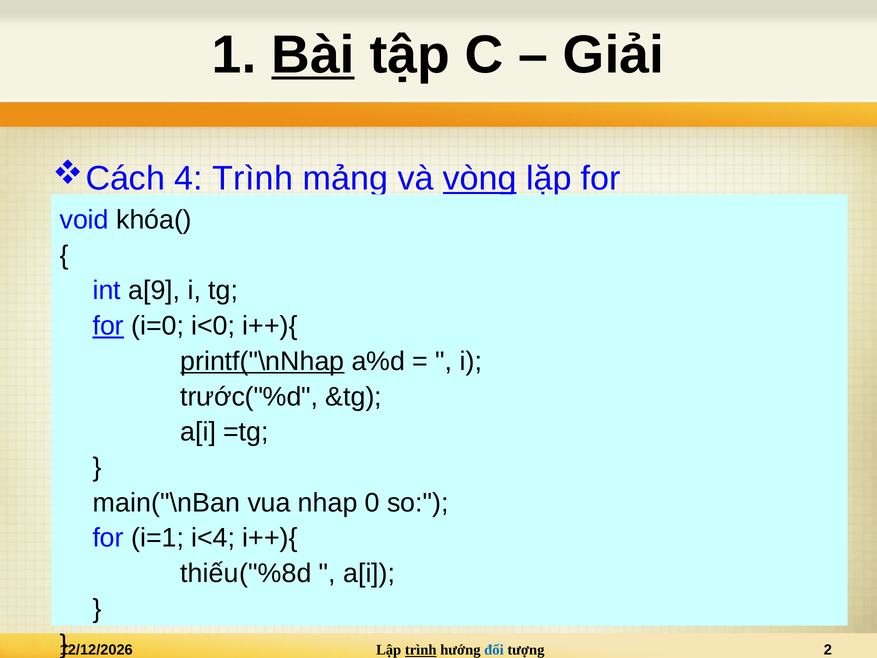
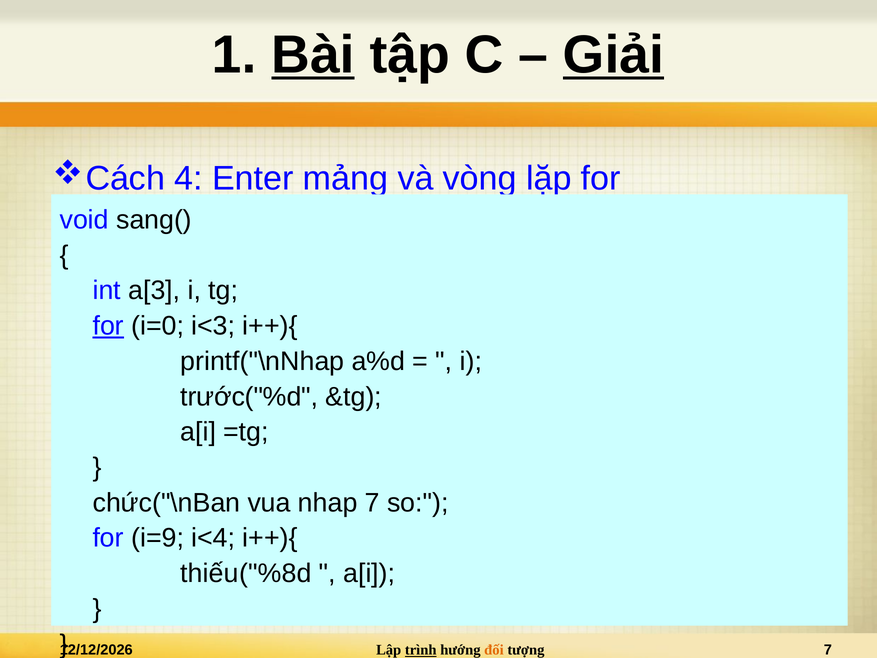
Giải underline: none -> present (614, 55)
4 Trình: Trình -> Enter (253, 178)
vòng underline: present -> none (480, 178)
khóa(: khóa( -> sang( (154, 220)
a[9: a[9 -> a[3 (154, 290)
i<0: i<0 -> i<3 (213, 326)
printf("\nNhap underline: present -> none (262, 361)
main("\nBan: main("\nBan -> chức("\nBan (166, 503)
nhap 0: 0 -> 7 (372, 503)
i=1: i=1 -> i=9 (158, 538)
đối colour: blue -> orange (494, 650)
tượng 2: 2 -> 7 (828, 650)
